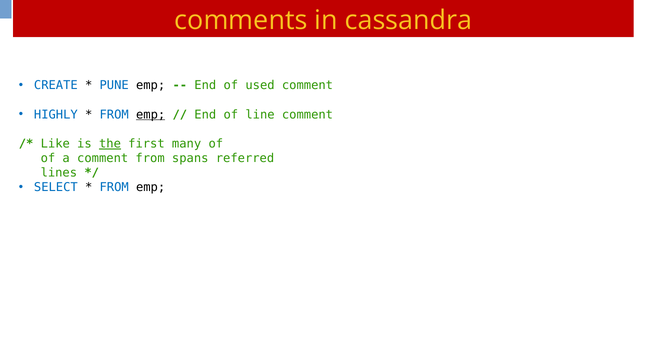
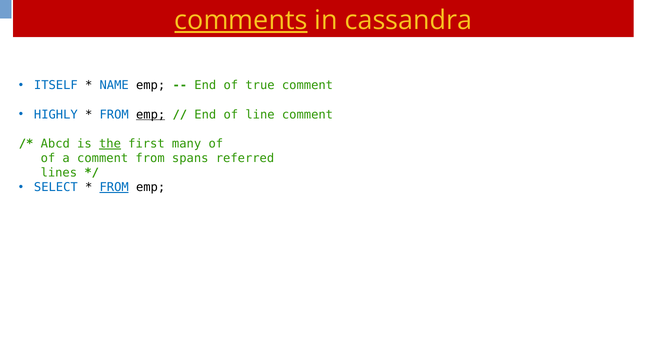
comments underline: none -> present (241, 20)
CREATE: CREATE -> ITSELF (56, 85)
PUNE: PUNE -> NAME (114, 85)
used: used -> true (260, 85)
Like: Like -> Abcd (55, 144)
FROM underline: none -> present (114, 187)
